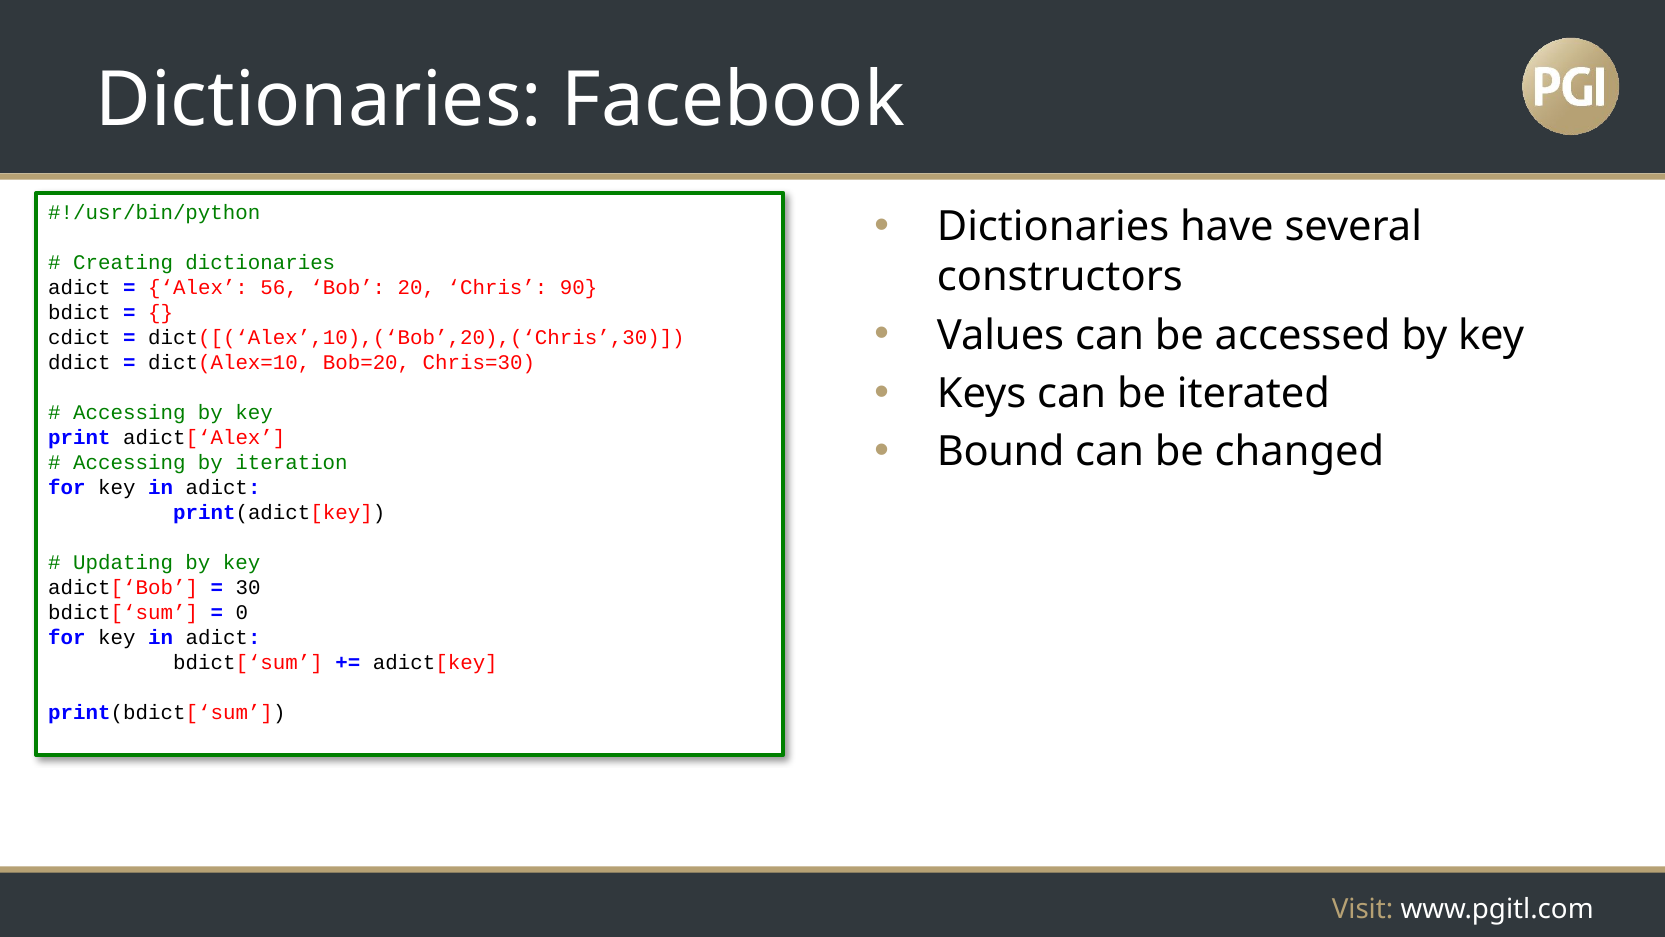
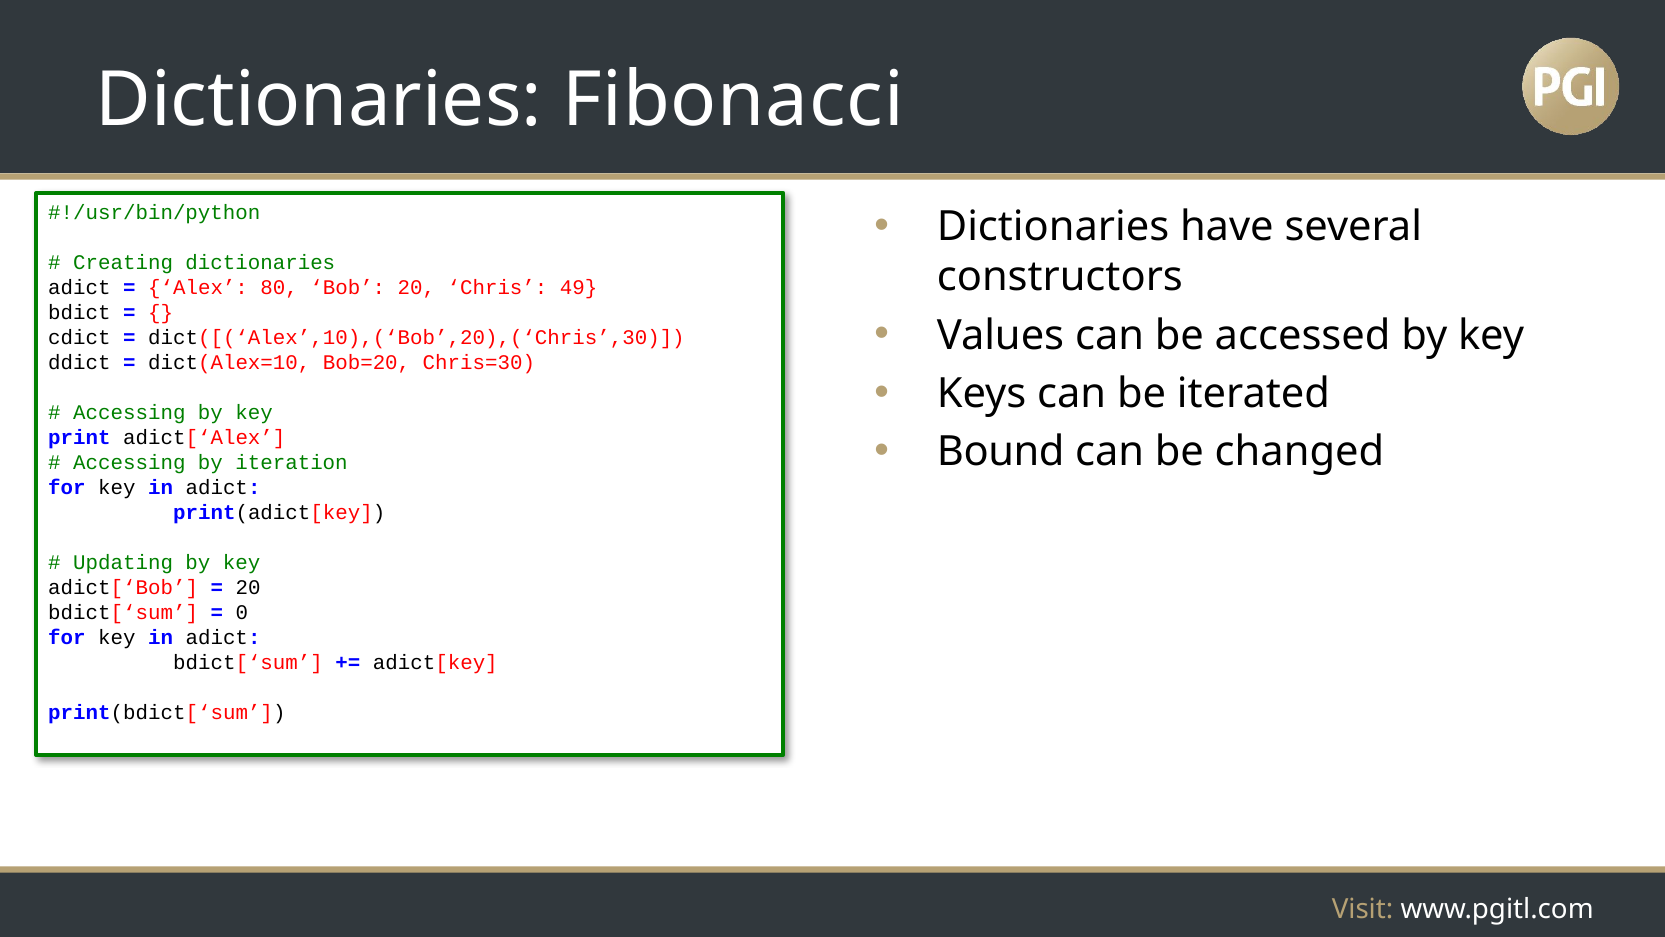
Facebook: Facebook -> Fibonacci (733, 101)
56: 56 -> 80 (279, 288)
90: 90 -> 49 (579, 288)
30: 30 -> 20 (248, 588)
